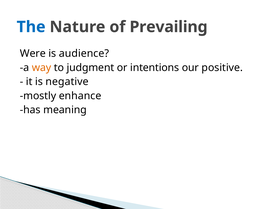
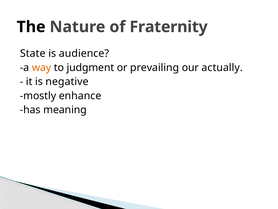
The colour: blue -> black (31, 27)
Prevailing: Prevailing -> Fraternity (169, 27)
Were: Were -> State (33, 53)
intentions: intentions -> prevailing (155, 67)
positive: positive -> actually (222, 67)
